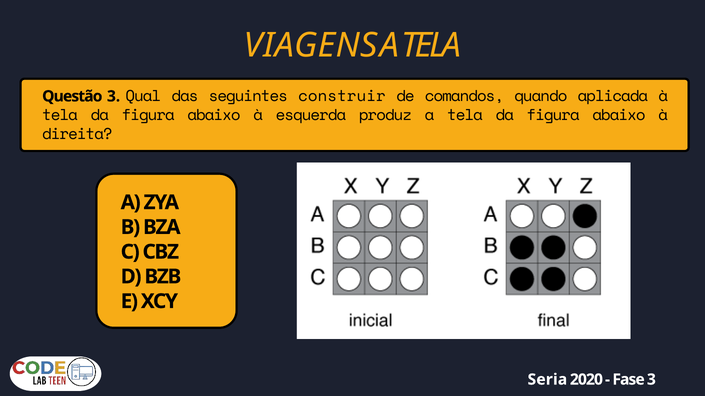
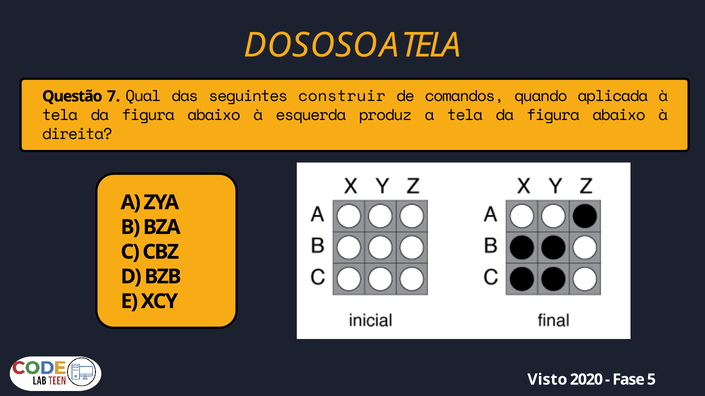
VIAGENS: VIAGENS -> DOSOSO (311, 46)
Questão 3: 3 -> 7 (114, 96)
Seria: Seria -> Visto (547, 380)
Fase 3: 3 -> 5 (651, 380)
